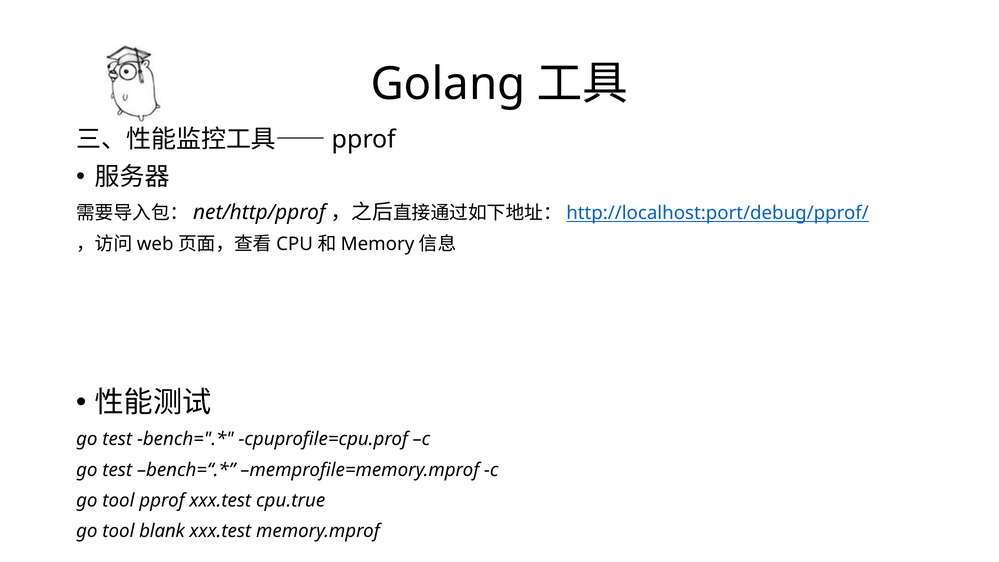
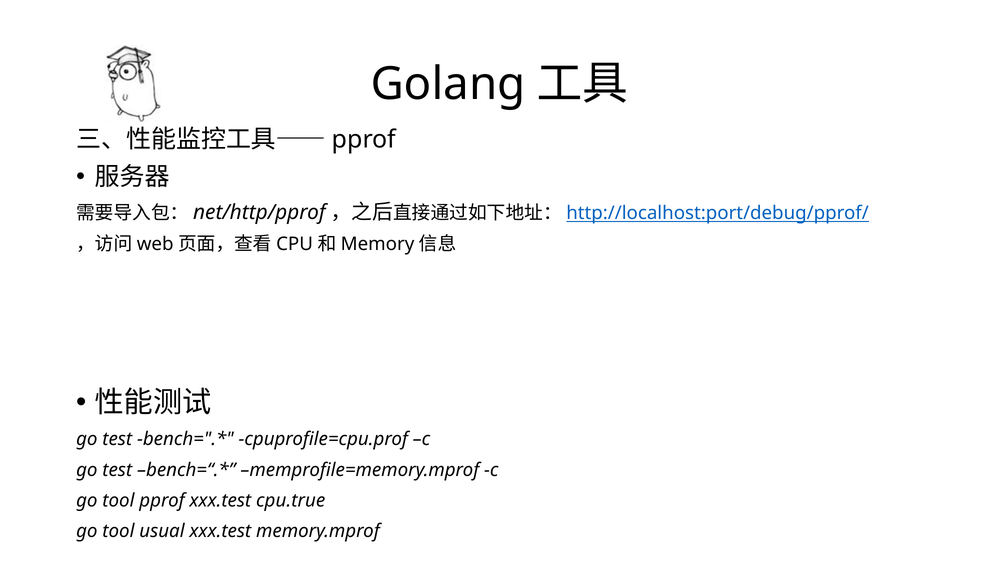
blank: blank -> usual (162, 531)
